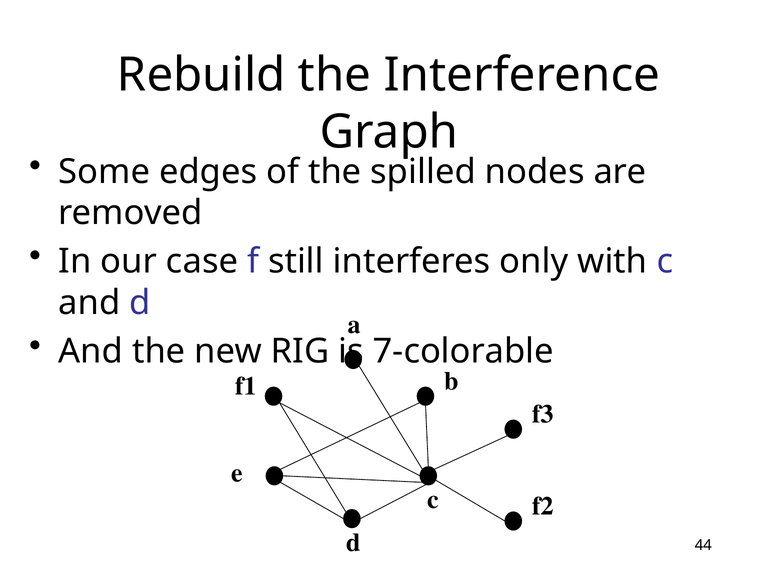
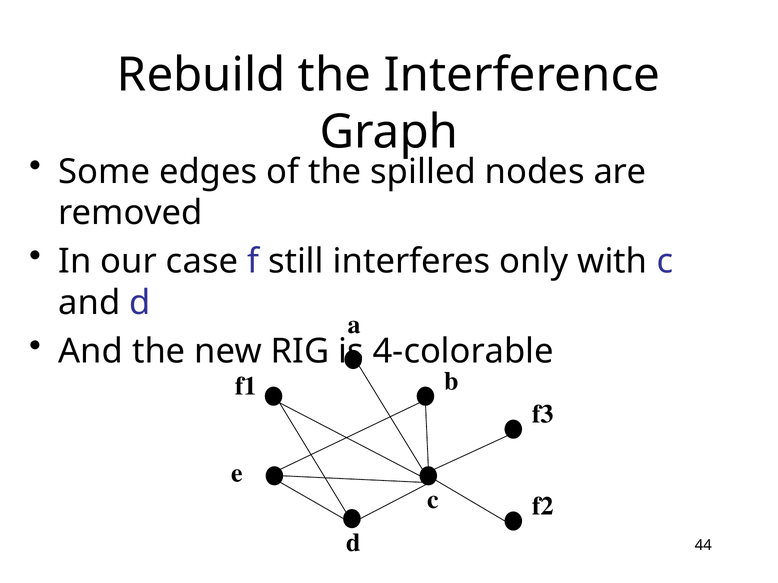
7-colorable: 7-colorable -> 4-colorable (463, 352)
